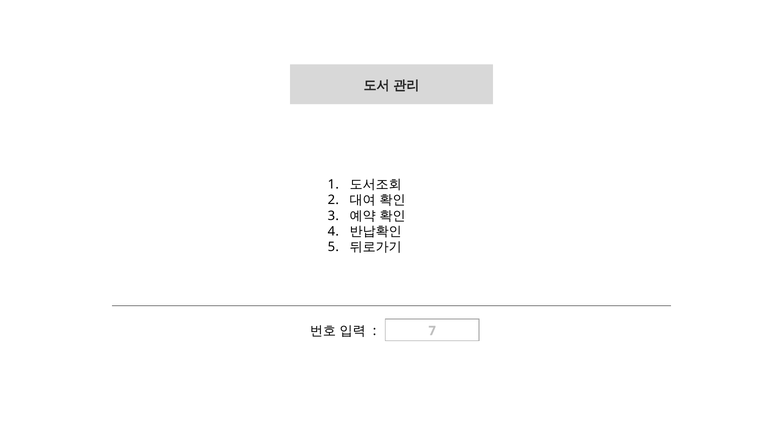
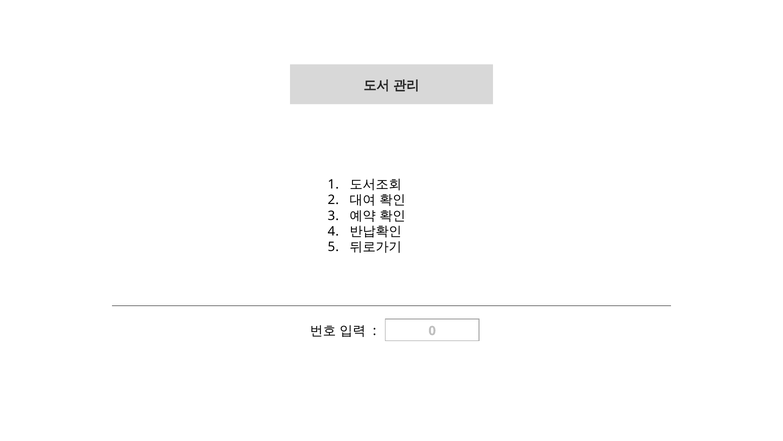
7: 7 -> 0 (432, 330)
